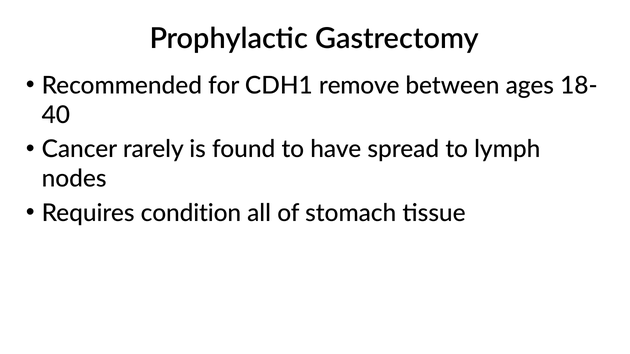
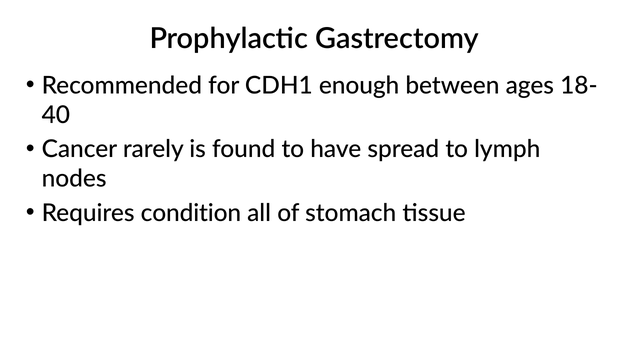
remove: remove -> enough (359, 86)
